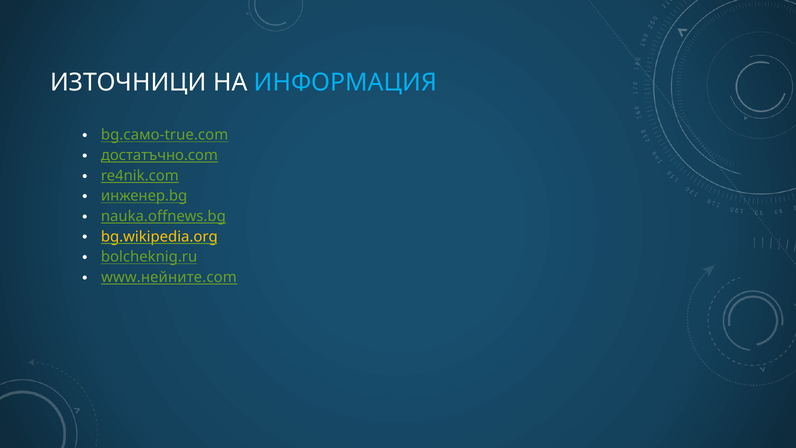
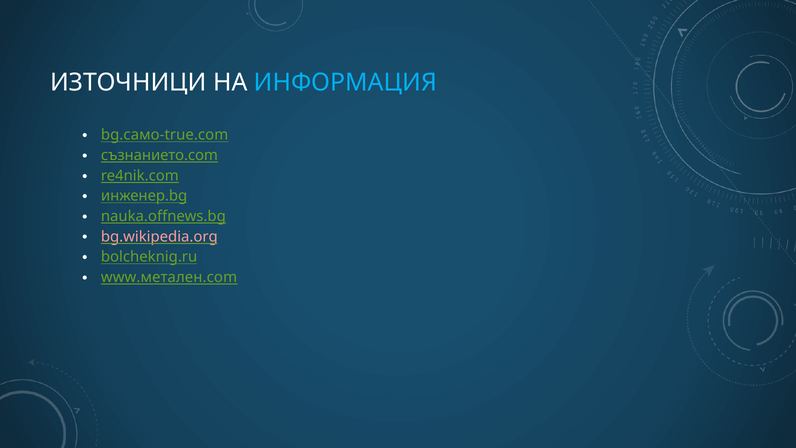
достатъчно.com: достатъчно.com -> съзнанието.com (159, 155)
bg.wikipedia.org colour: yellow -> pink (159, 237)
www.нейните.com: www.нейните.com -> www.метален.com (169, 277)
